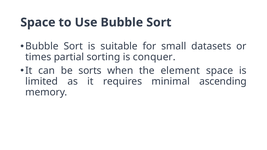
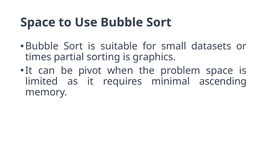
conquer: conquer -> graphics (154, 57)
sorts: sorts -> pivot (90, 71)
element: element -> problem (180, 71)
